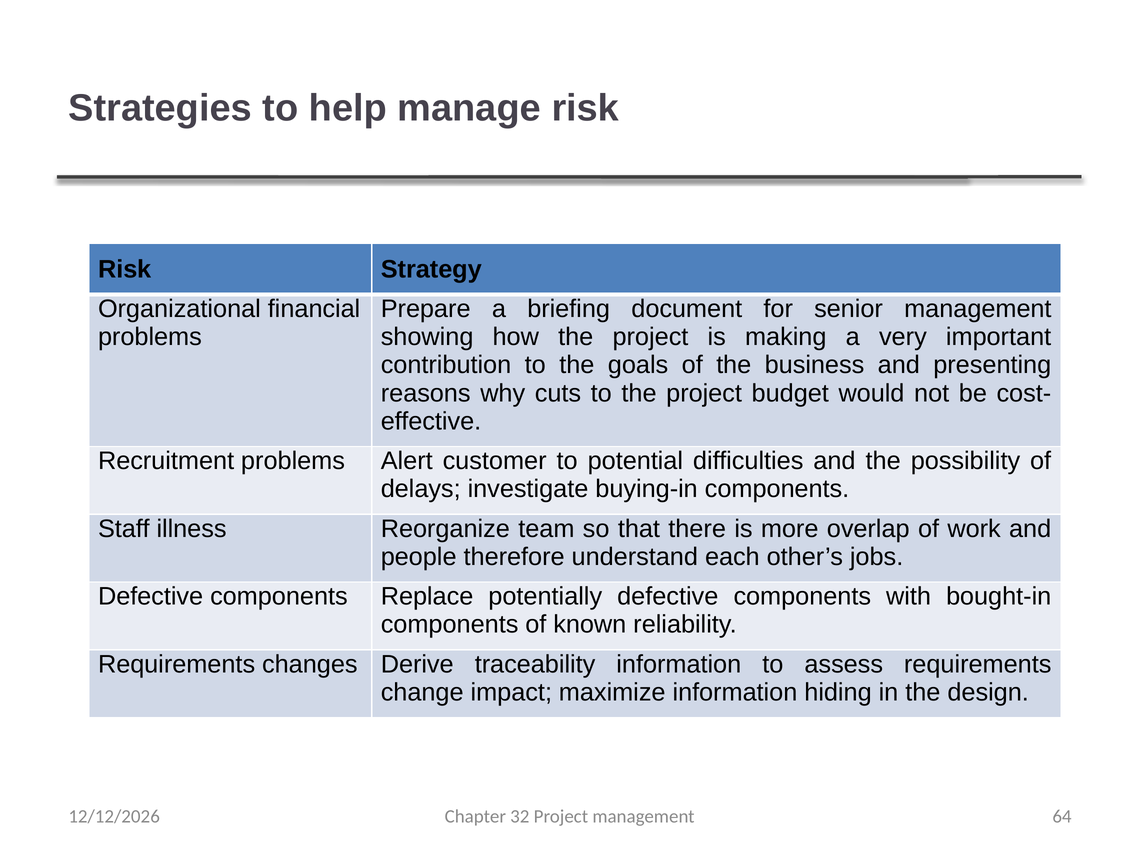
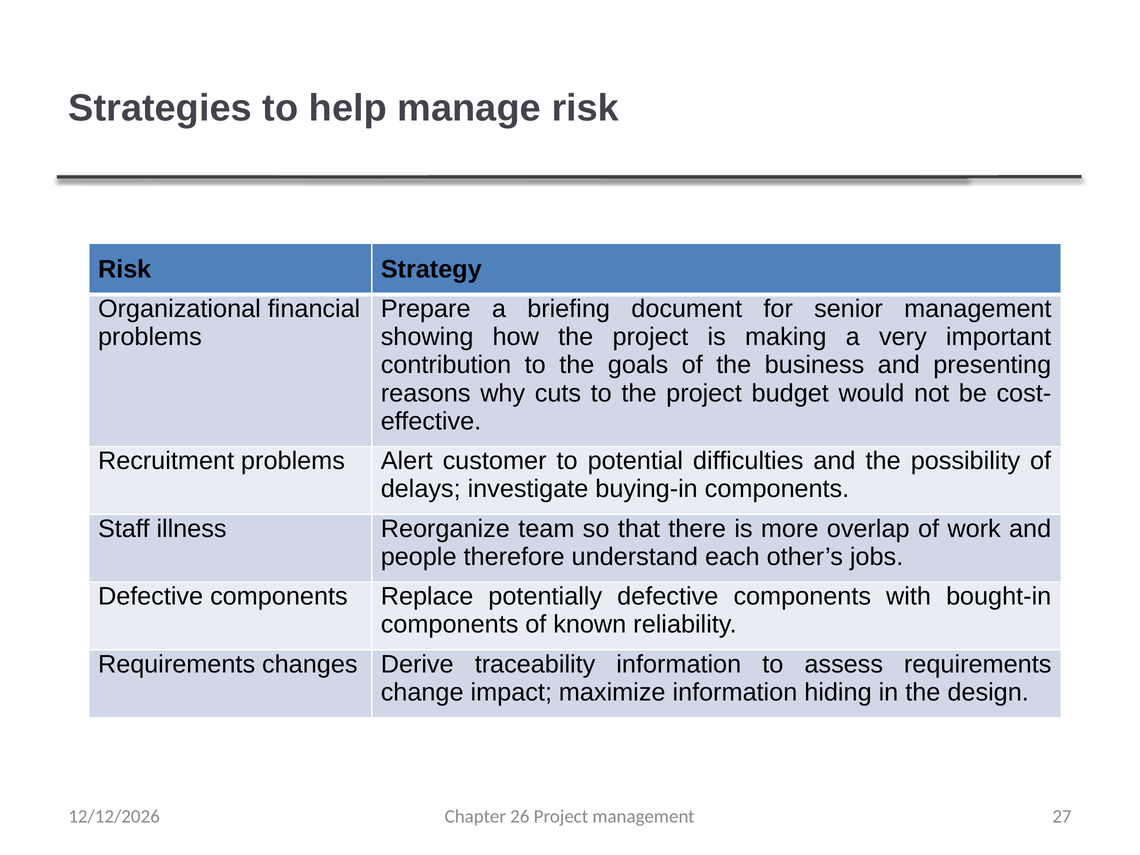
32: 32 -> 26 (520, 816)
64: 64 -> 27 (1062, 816)
